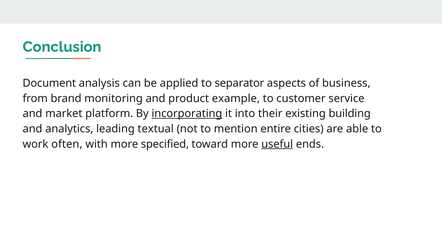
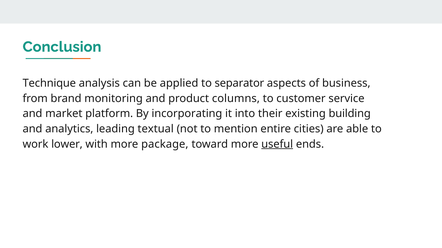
Document: Document -> Technique (49, 83)
example: example -> columns (236, 99)
incorporating underline: present -> none (187, 114)
often: often -> lower (67, 144)
specified: specified -> package (165, 144)
